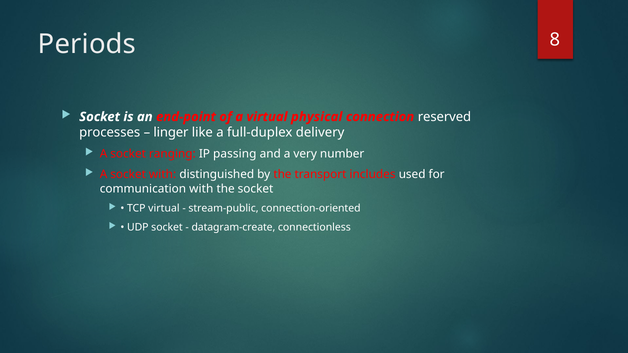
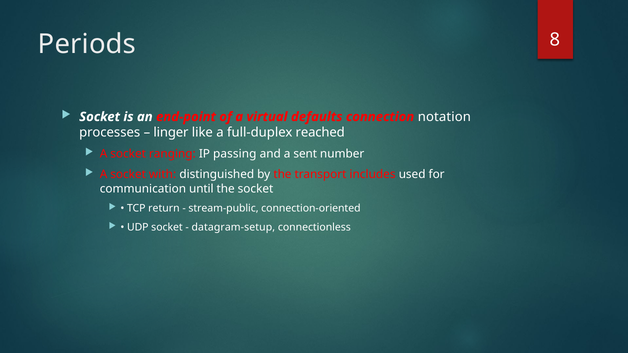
physical: physical -> defaults (317, 117)
reserved: reserved -> notation (444, 117)
delivery: delivery -> reached (320, 133)
very: very -> sent (305, 154)
communication with: with -> until (201, 189)
TCP virtual: virtual -> return (164, 209)
datagram-create: datagram-create -> datagram-setup (233, 228)
